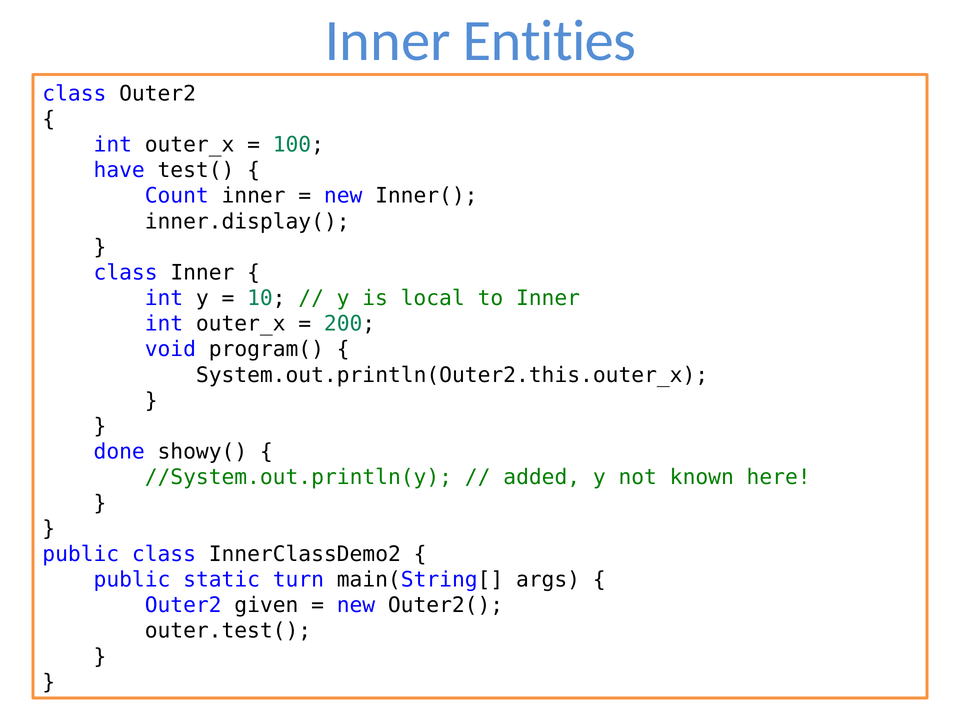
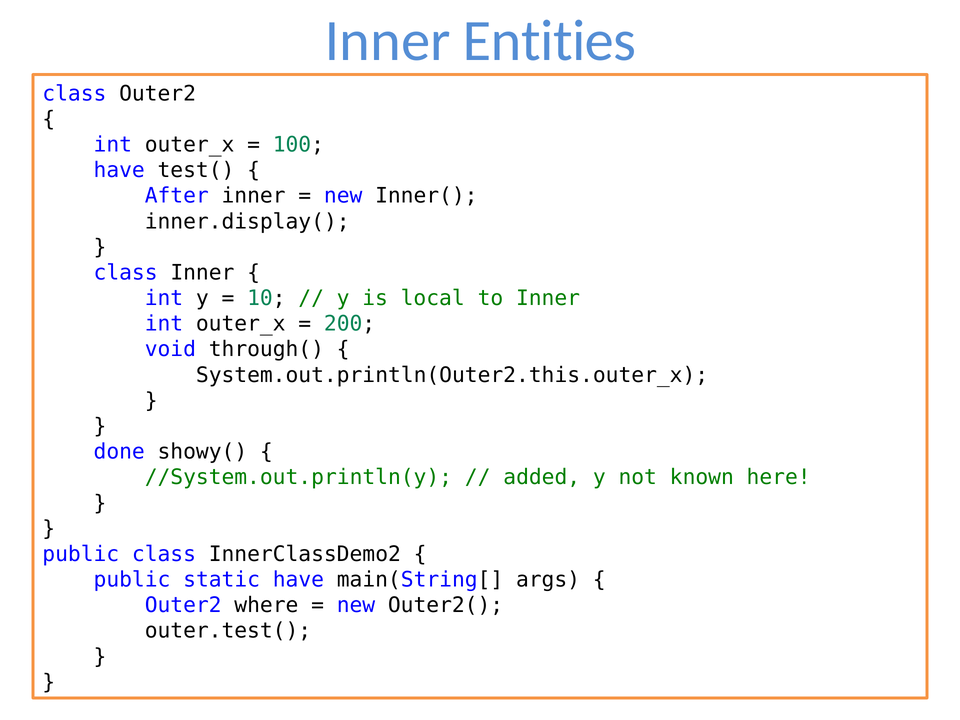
Count: Count -> After (177, 196)
program(: program( -> through( (266, 349)
static turn: turn -> have (298, 580)
given: given -> where (266, 605)
